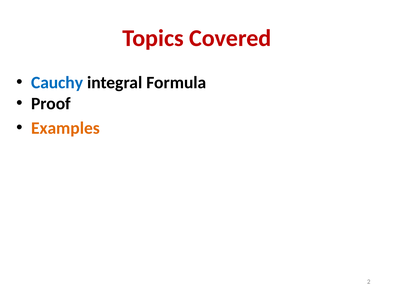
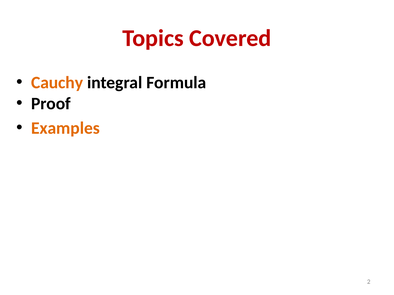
Cauchy colour: blue -> orange (57, 83)
